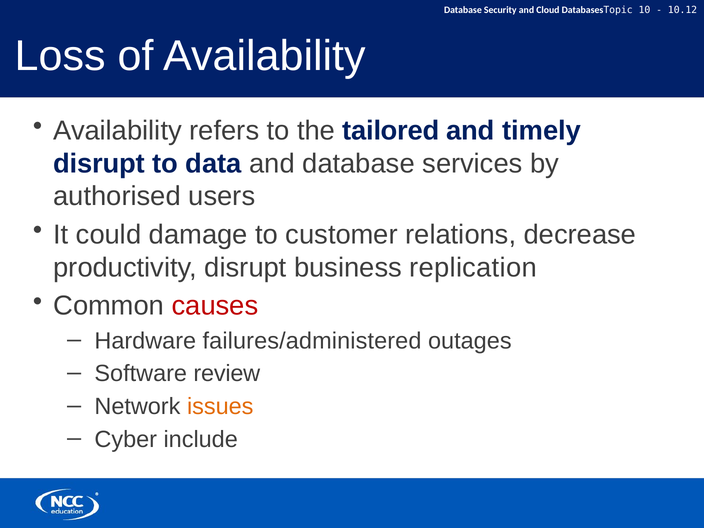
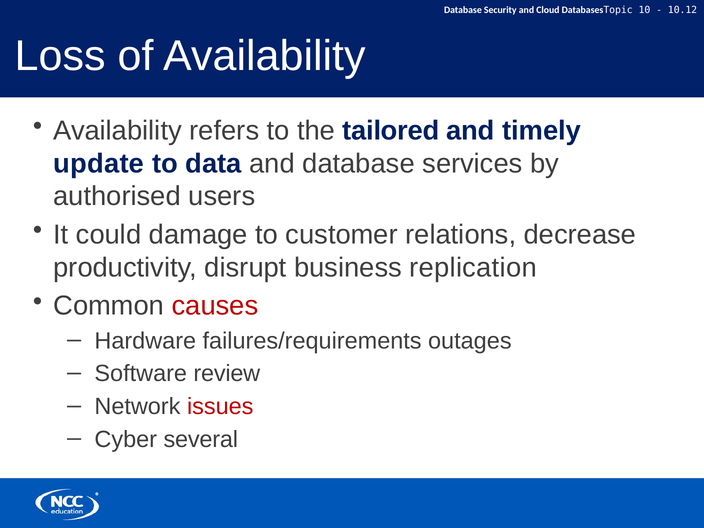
disrupt: disrupt -> update (99, 163)
failures/administered: failures/administered -> failures/requirements (312, 341)
issues colour: orange -> red (220, 407)
include: include -> several (201, 439)
